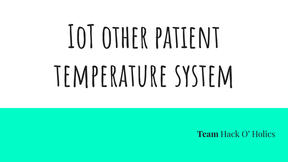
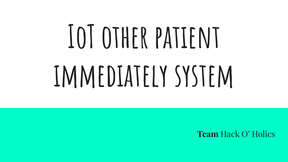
temperature: temperature -> immediately (111, 76)
